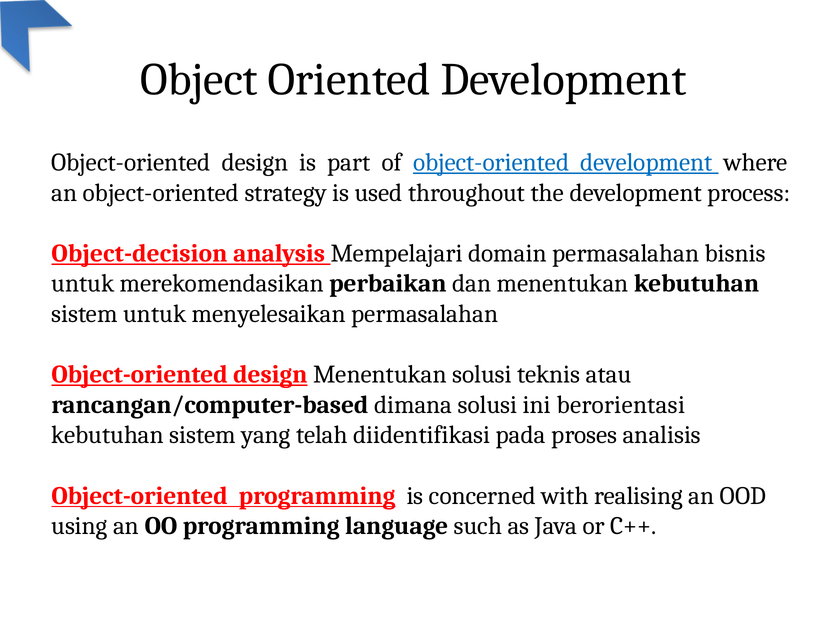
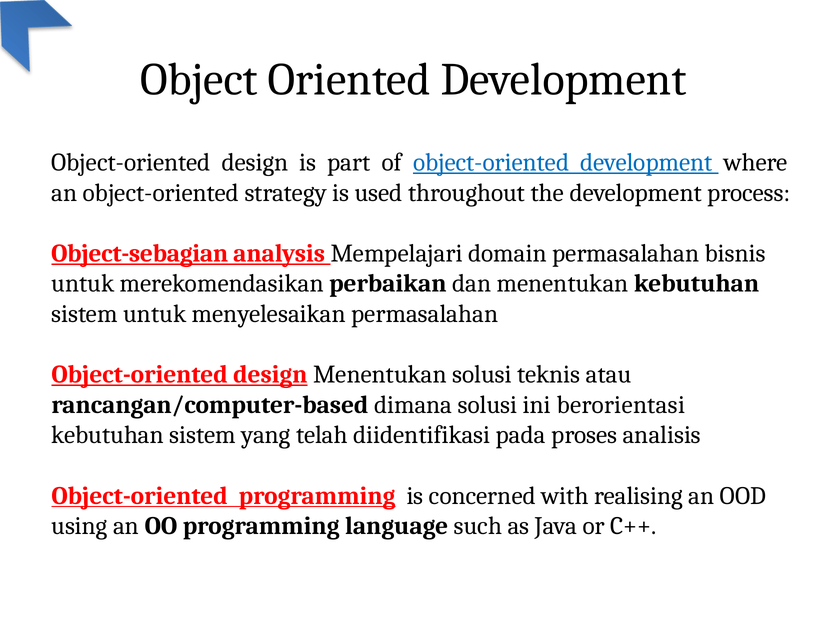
Object-decision: Object-decision -> Object-sebagian (140, 253)
